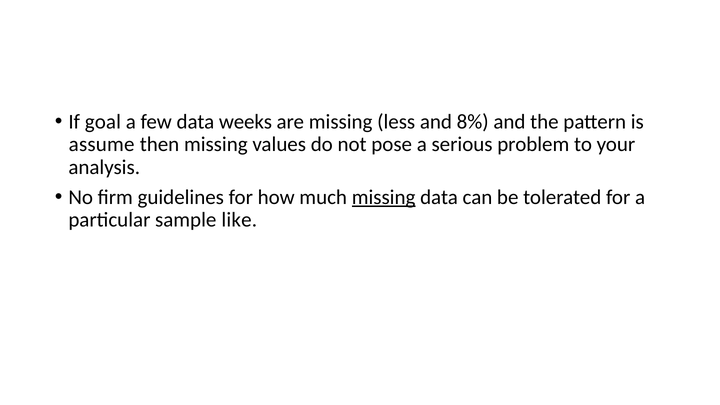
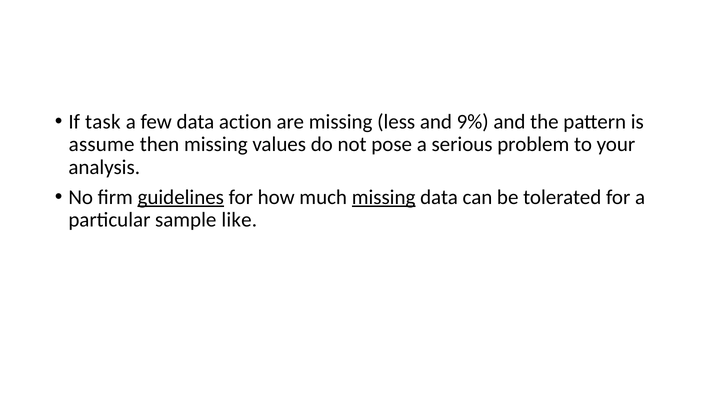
goal: goal -> task (103, 122)
weeks: weeks -> action (245, 122)
8%: 8% -> 9% (473, 122)
guidelines underline: none -> present (181, 197)
